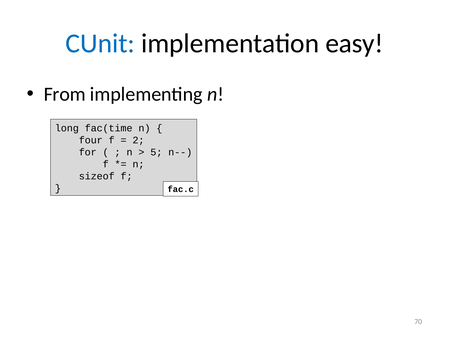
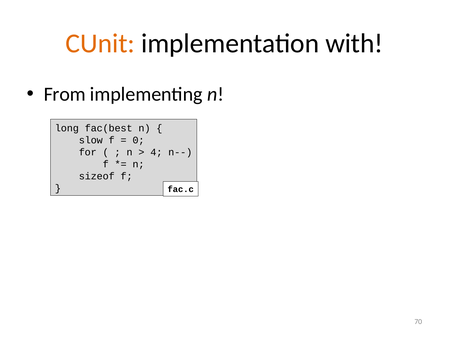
CUnit colour: blue -> orange (100, 43)
easy: easy -> with (354, 43)
fac(time: fac(time -> fac(best (109, 128)
four: four -> slow (91, 140)
2: 2 -> 0 (138, 140)
5: 5 -> 4 (156, 152)
